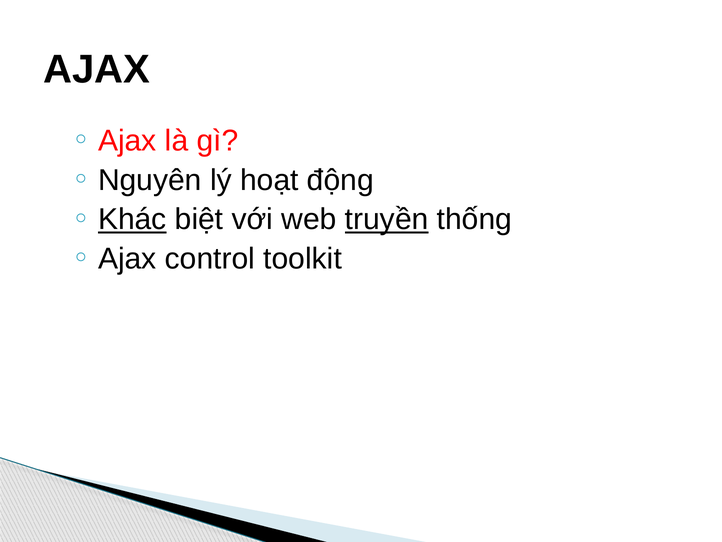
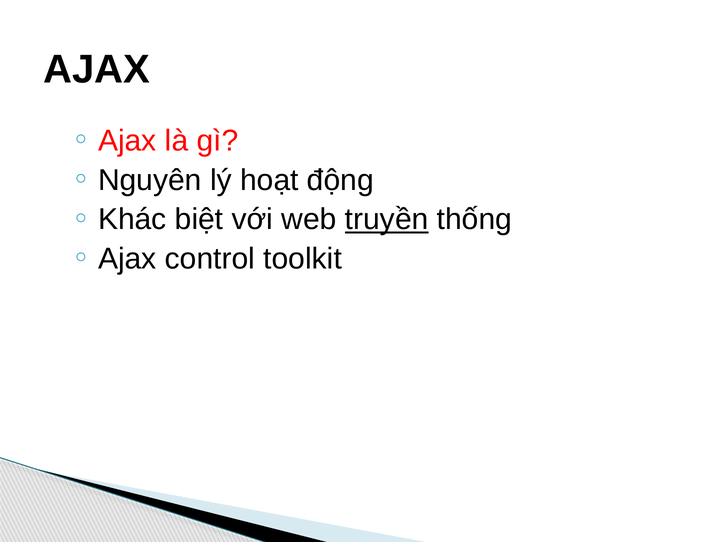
Khác underline: present -> none (132, 219)
